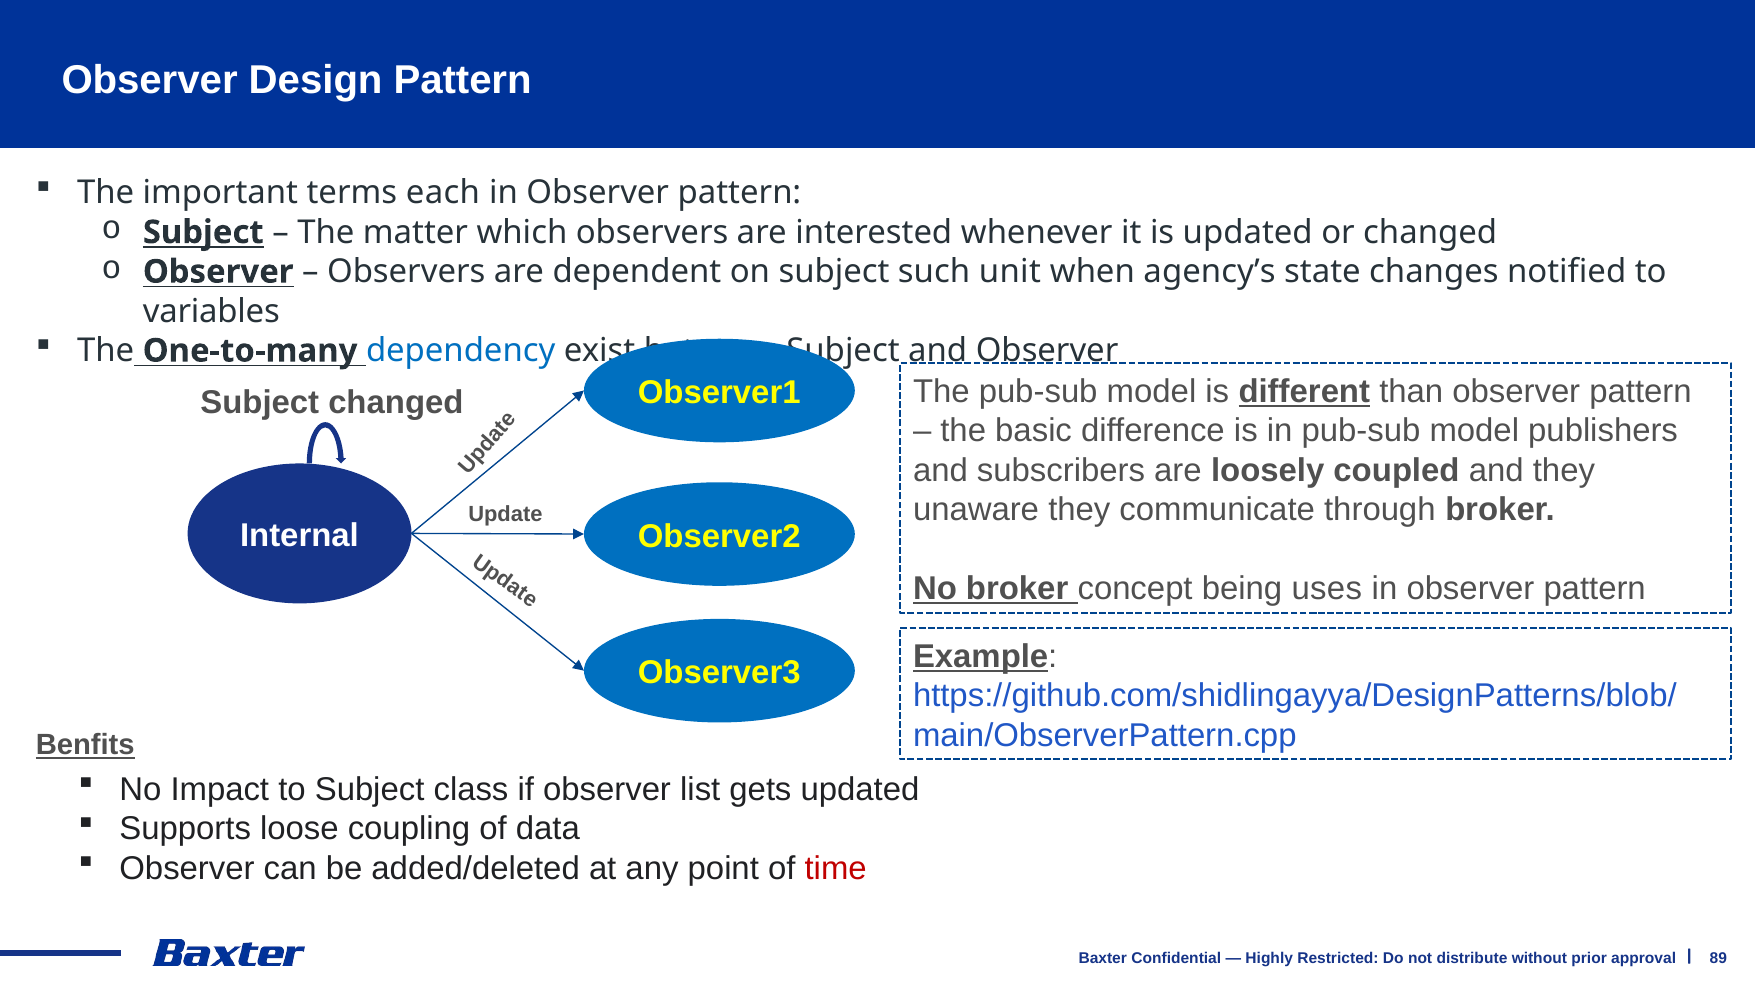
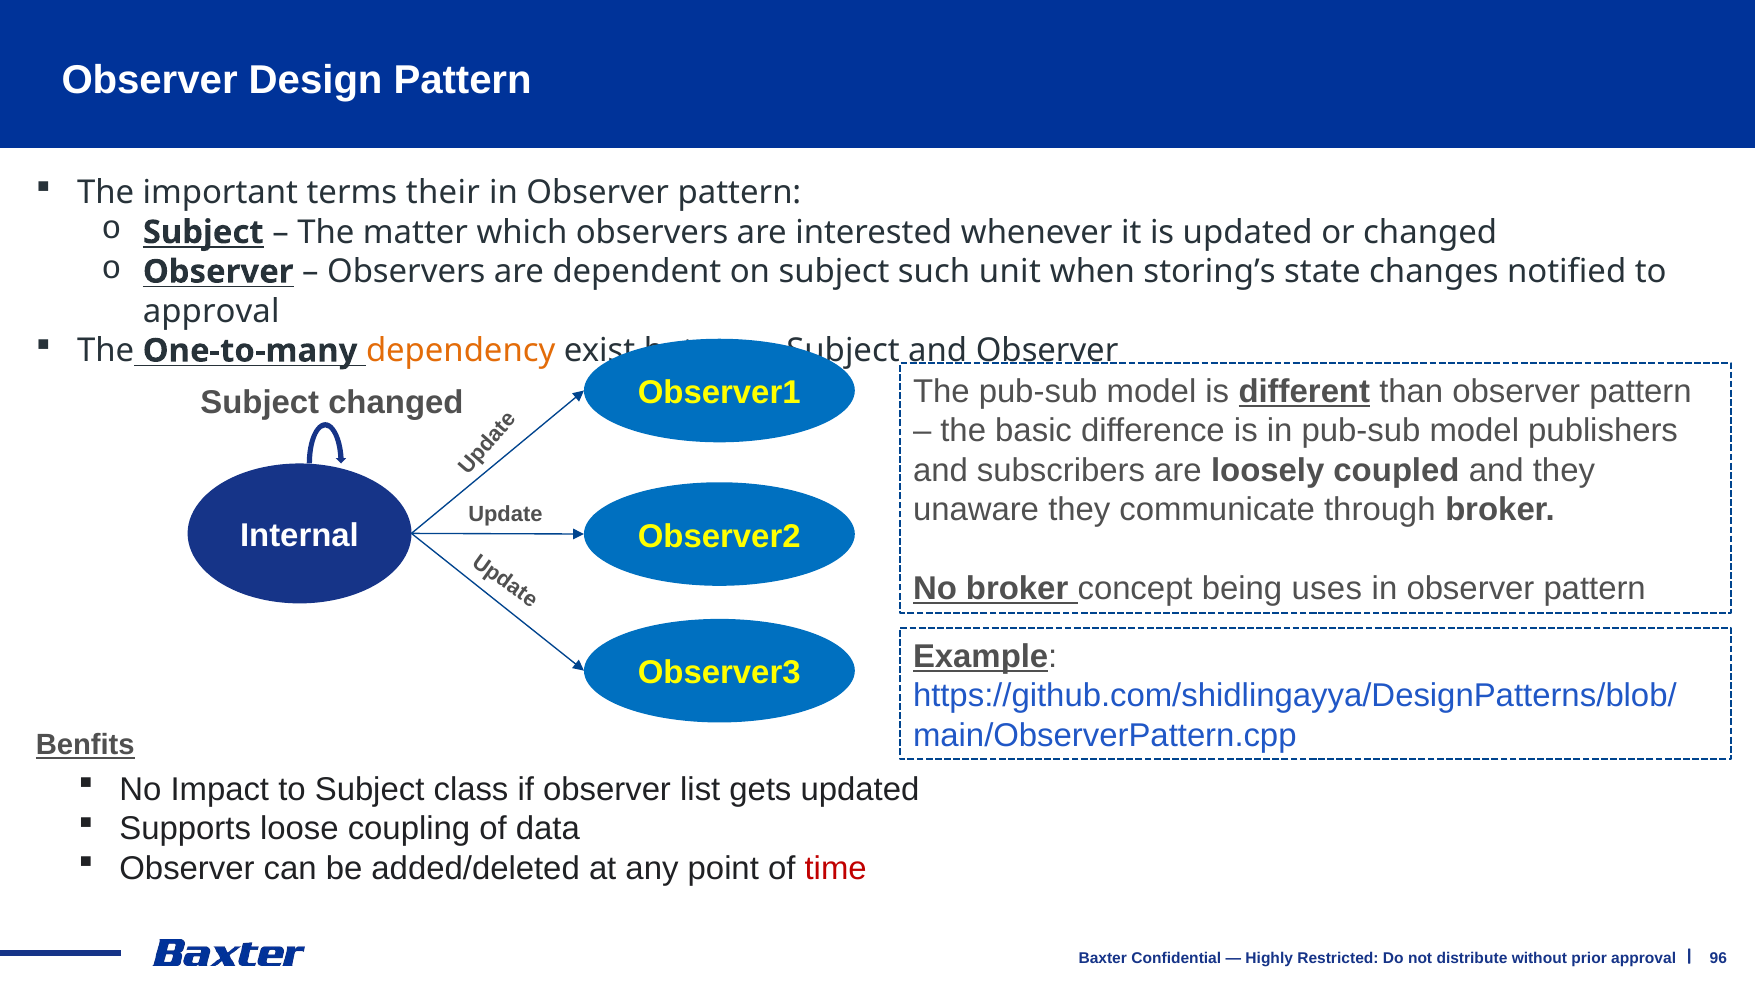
each: each -> their (443, 193)
agency’s: agency’s -> storing’s (1210, 272)
variables: variables -> approval (211, 311)
dependency colour: blue -> orange (461, 351)
89: 89 -> 96 (1718, 959)
